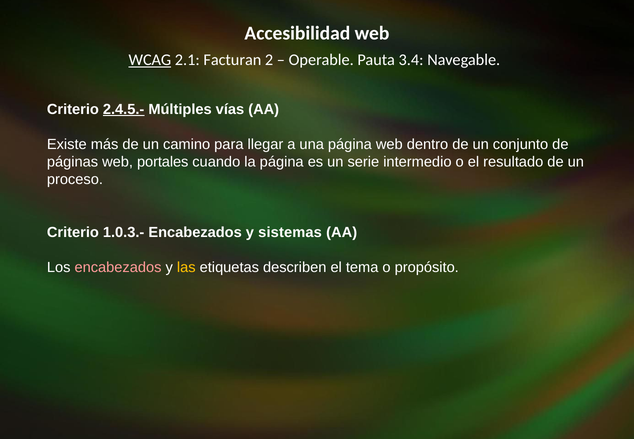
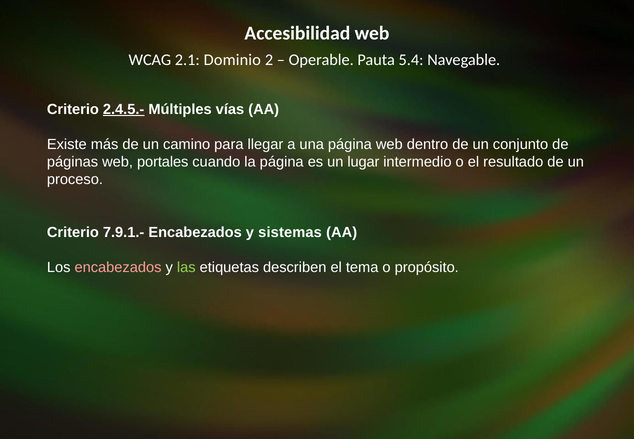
WCAG underline: present -> none (150, 60)
Facturan: Facturan -> Dominio (232, 60)
3.4: 3.4 -> 5.4 (411, 60)
serie: serie -> lugar (363, 162)
1.0.3.-: 1.0.3.- -> 7.9.1.- (124, 232)
las colour: yellow -> light green (186, 267)
